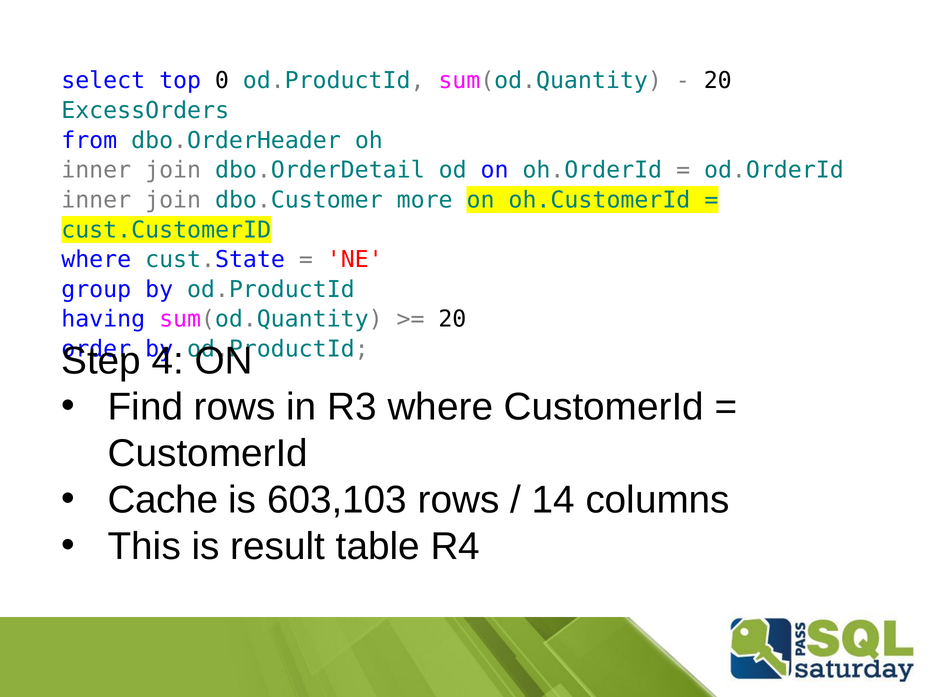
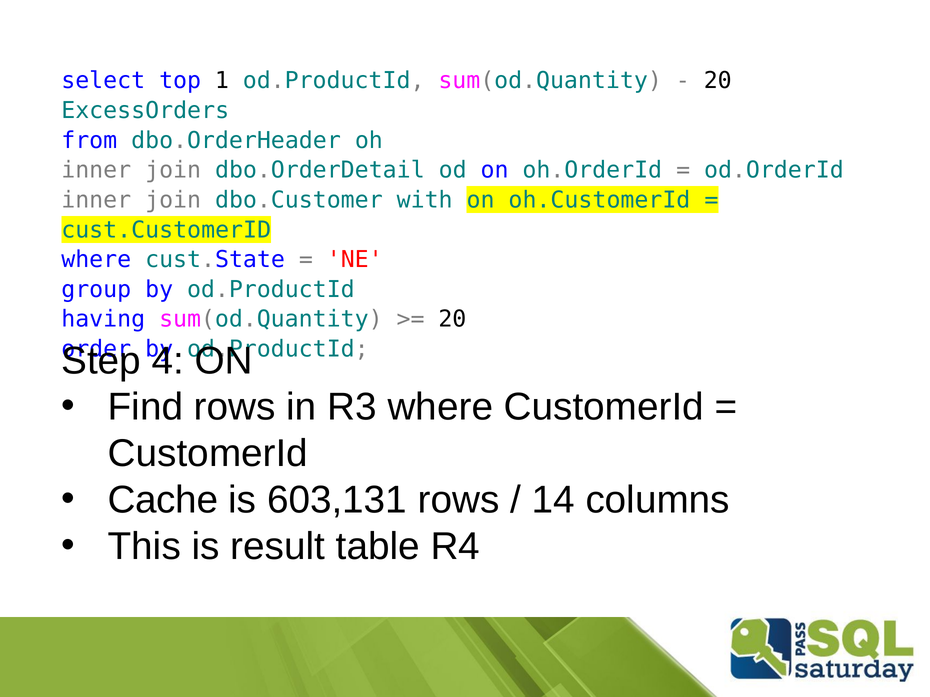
0: 0 -> 1 (222, 81)
more: more -> with (425, 200)
603,103: 603,103 -> 603,131 (337, 501)
